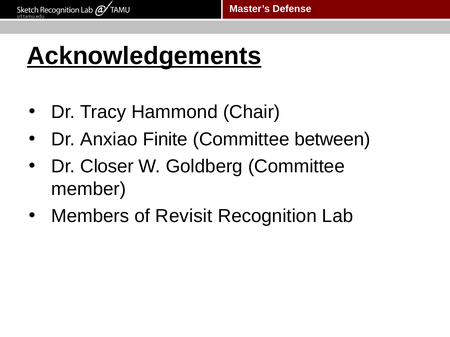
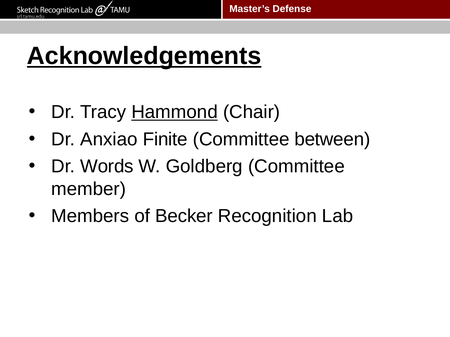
Hammond underline: none -> present (175, 112)
Closer: Closer -> Words (107, 167)
Revisit: Revisit -> Becker (184, 216)
